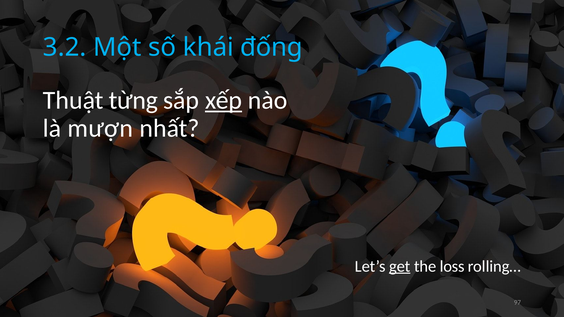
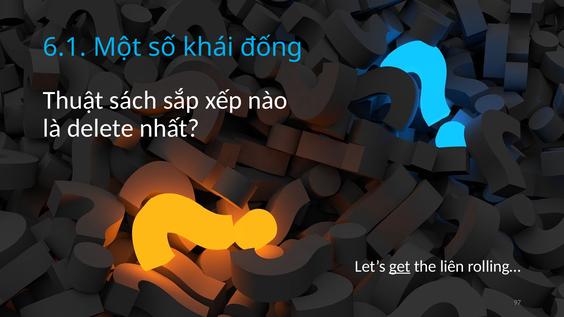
3.2: 3.2 -> 6.1 (65, 47)
từng: từng -> sách (133, 100)
xếp underline: present -> none (224, 100)
mượn: mượn -> delete (100, 128)
loss: loss -> liên (452, 266)
